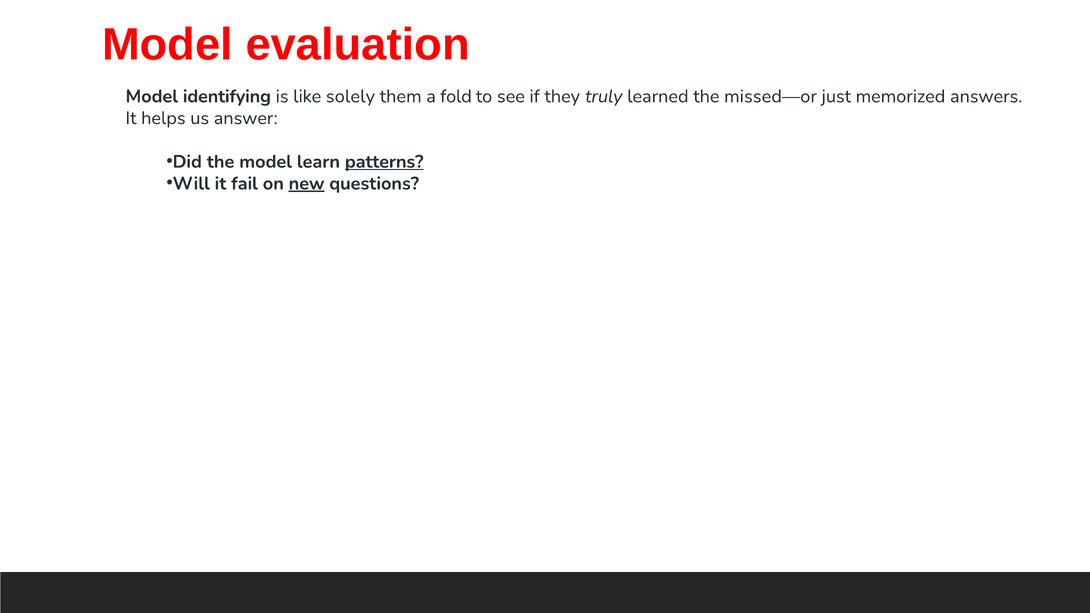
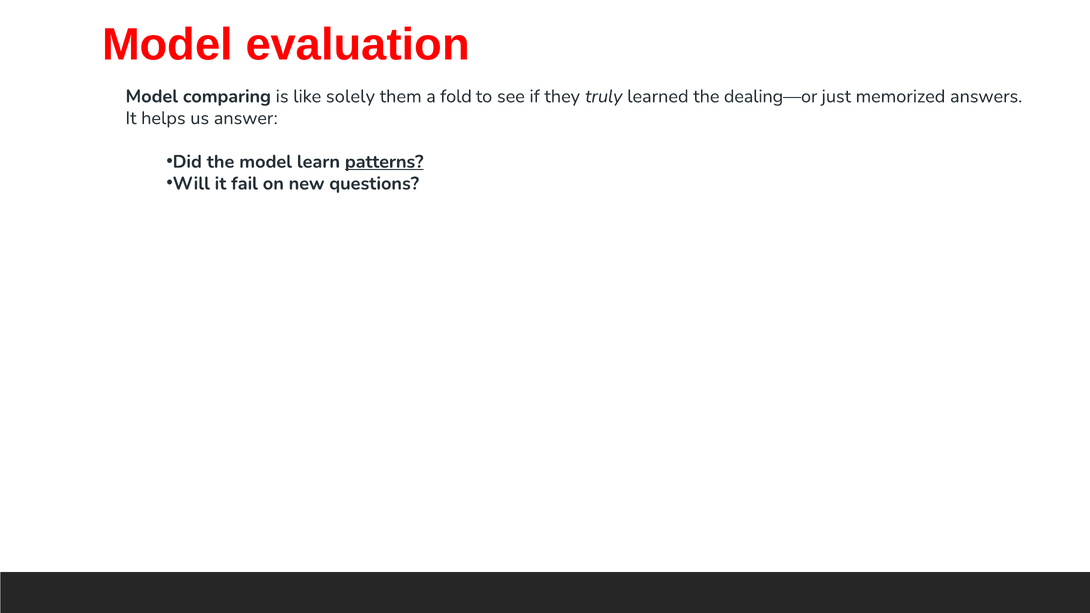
identifying: identifying -> comparing (227, 96)
missed—or: missed—or -> dealing—or (771, 96)
new underline: present -> none (307, 184)
